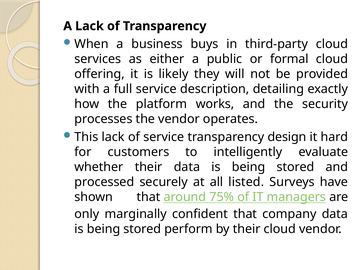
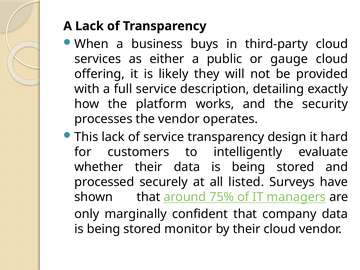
formal: formal -> gauge (289, 59)
perform: perform -> monitor (188, 229)
